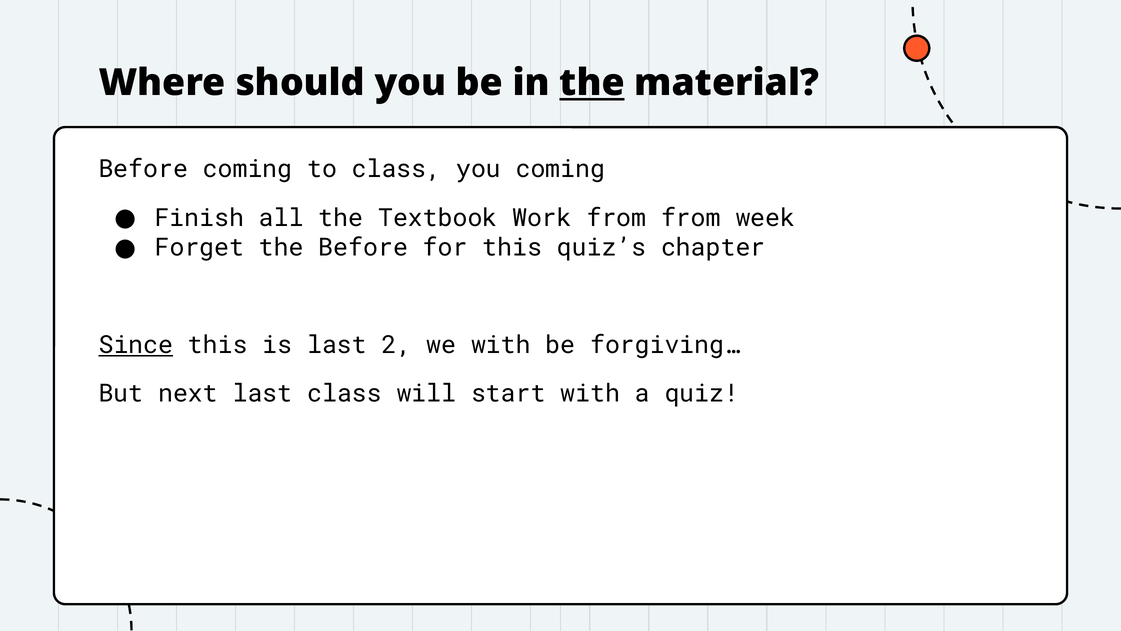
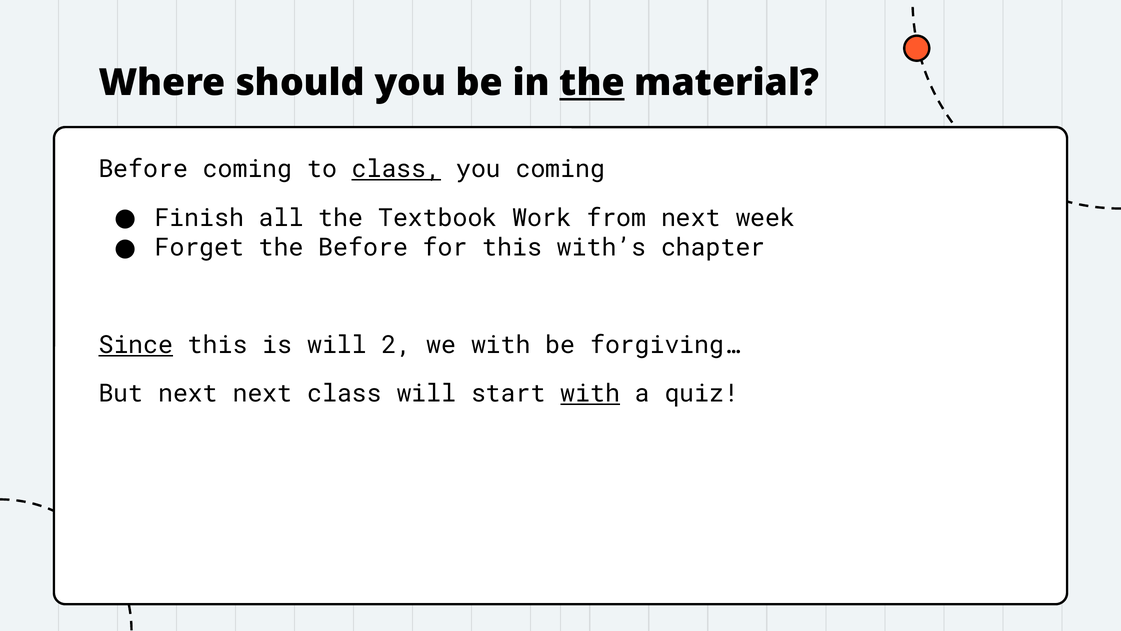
class underline: none -> present (396, 169)
from from: from -> next (691, 218)
quiz’s: quiz’s -> with’s (602, 248)
is last: last -> will (337, 345)
next last: last -> next (262, 393)
with underline: none -> present (590, 393)
